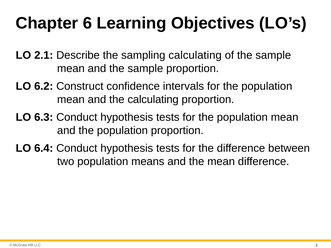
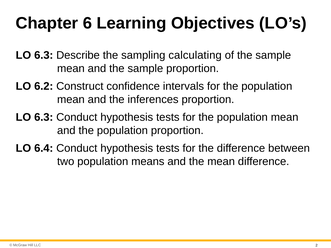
2.1: 2.1 -> 6.3 (44, 55)
the calculating: calculating -> inferences (153, 100)
